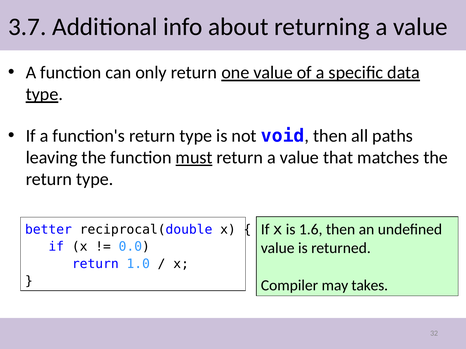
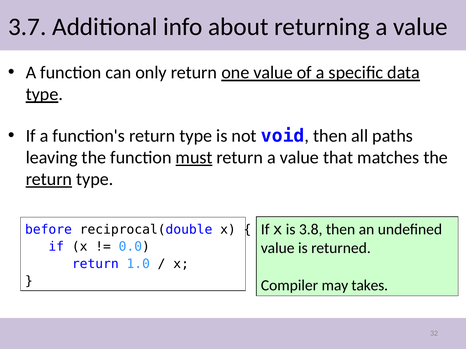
return underline: none -> present (49, 179)
1.6: 1.6 -> 3.8 (311, 230)
better: better -> before (48, 230)
